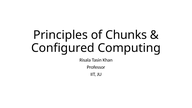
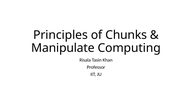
Configured: Configured -> Manipulate (63, 48)
